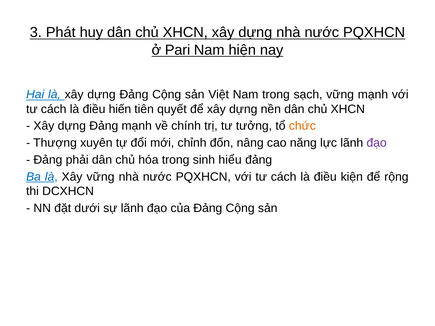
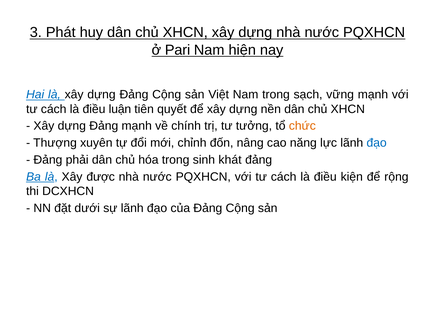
hiến: hiến -> luận (120, 109)
đạo colour: purple -> blue (377, 143)
hiểu: hiểu -> khát (230, 160)
Xây vững: vững -> được (101, 177)
